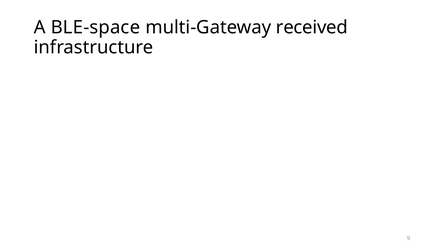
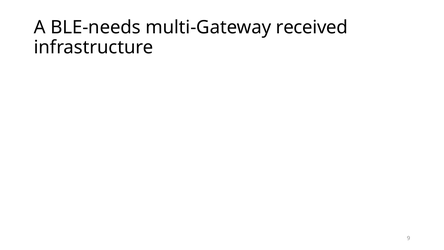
BLE-space: BLE-space -> BLE-needs (96, 27)
